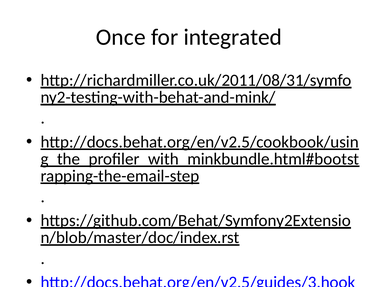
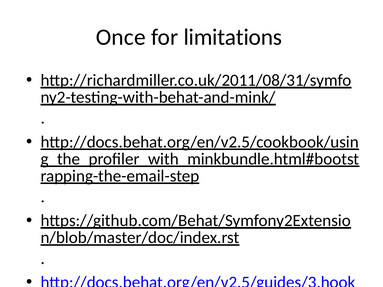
integrated: integrated -> limitations (233, 37)
